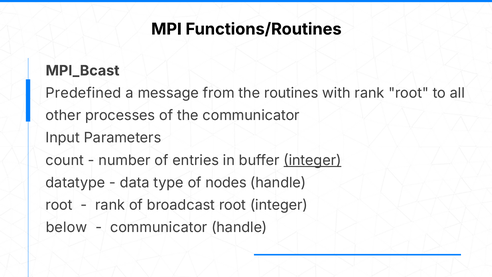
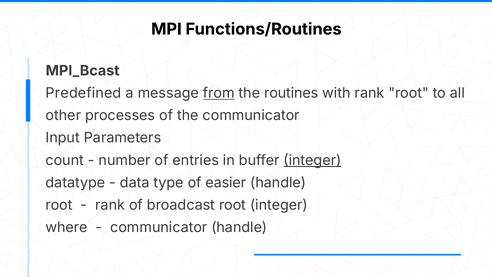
from underline: none -> present (219, 93)
nodes: nodes -> easier (226, 183)
below: below -> where (67, 227)
